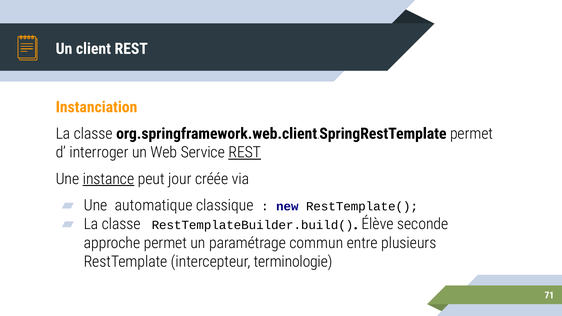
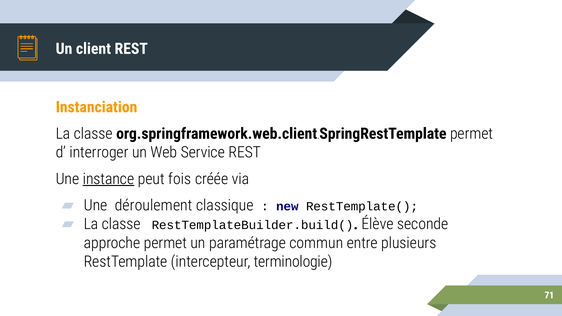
REST underline: present -> none (245, 152)
jour: jour -> fois (180, 179)
automatique: automatique -> déroulement (154, 206)
